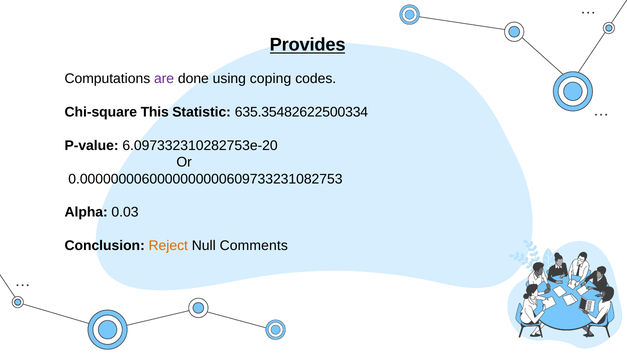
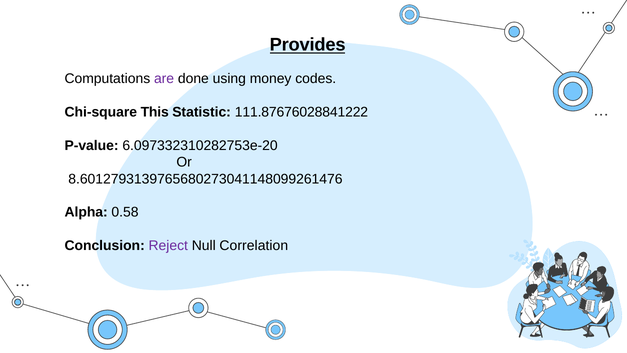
coping: coping -> money (271, 79)
635.35482622500334: 635.35482622500334 -> 111.87676028841222 (301, 112)
0.0000000060000000000609733231082753: 0.0000000060000000000609733231082753 -> 8.6012793139765680273041148099261476 (205, 179)
0.03: 0.03 -> 0.58 (125, 212)
Reject colour: orange -> purple (168, 246)
Comments: Comments -> Correlation (254, 246)
